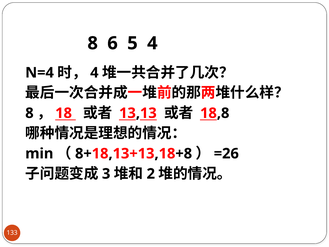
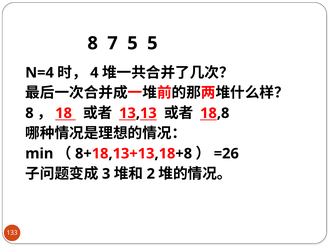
6: 6 -> 7 (113, 43)
5 4: 4 -> 5 (152, 43)
